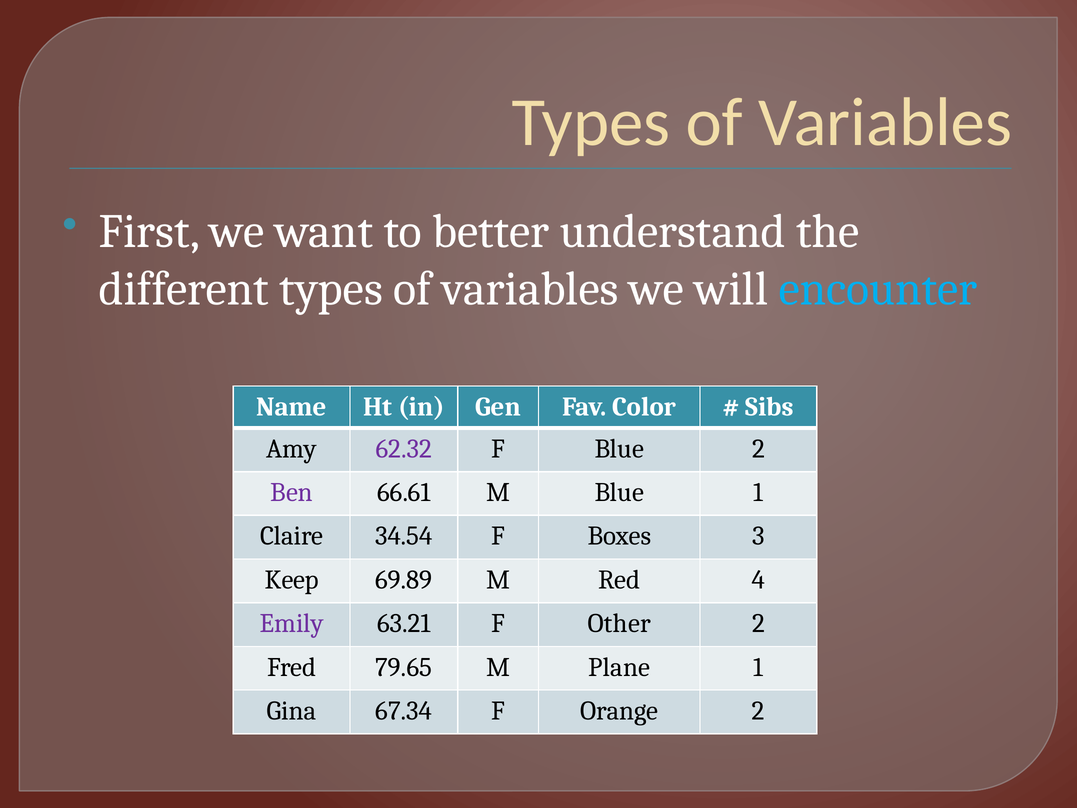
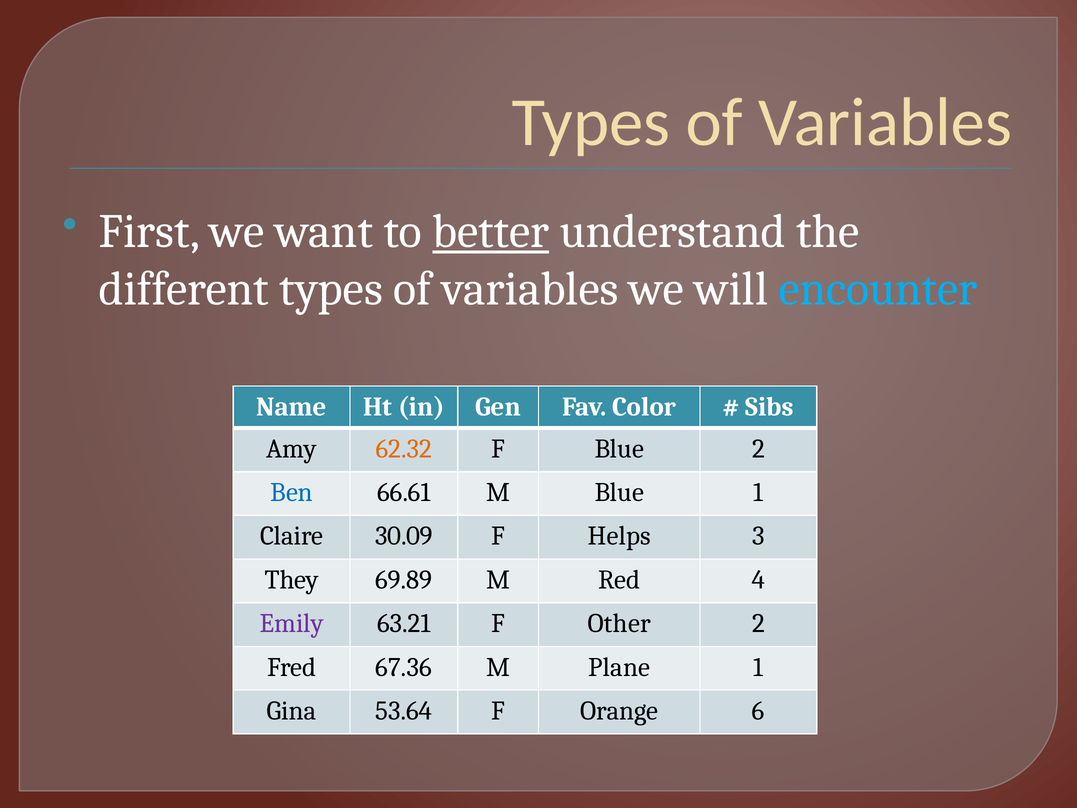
better underline: none -> present (491, 231)
62.32 colour: purple -> orange (404, 449)
Ben colour: purple -> blue (292, 492)
34.54: 34.54 -> 30.09 (404, 536)
Boxes: Boxes -> Helps (619, 536)
Keep: Keep -> They (292, 580)
79.65: 79.65 -> 67.36 (404, 667)
67.34: 67.34 -> 53.64 (404, 711)
Orange 2: 2 -> 6 (758, 711)
